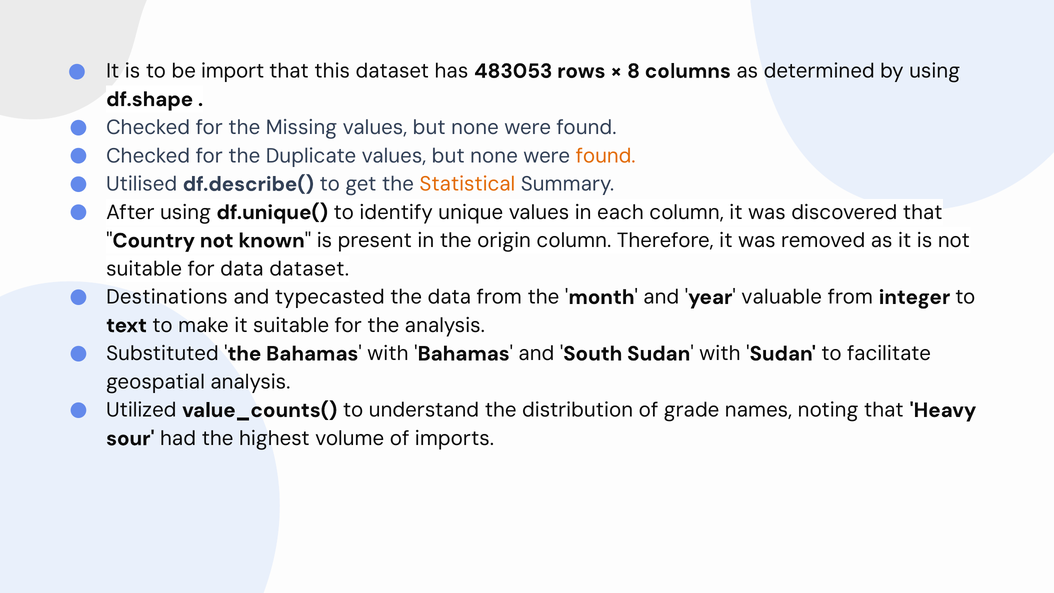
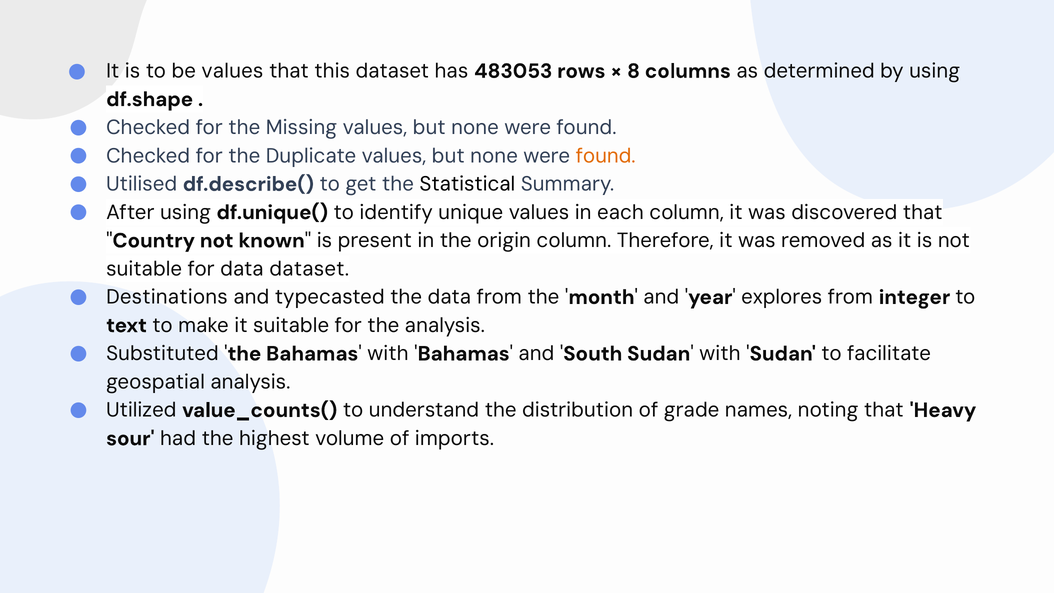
be import: import -> values (232, 71)
Statistical colour: orange -> black (467, 184)
valuable: valuable -> explores (782, 297)
